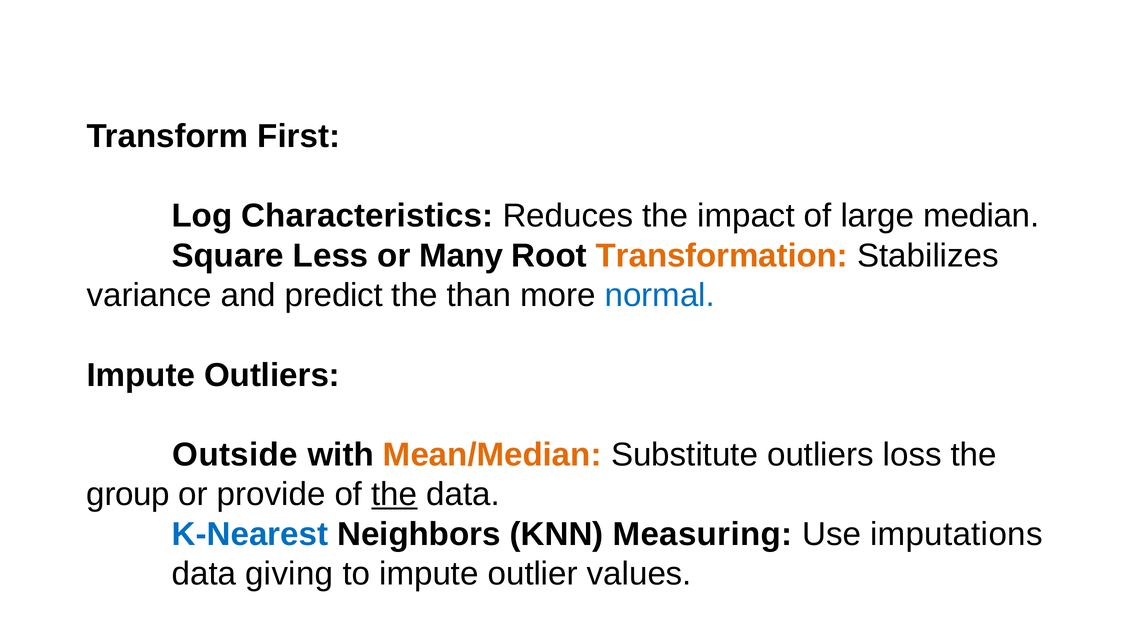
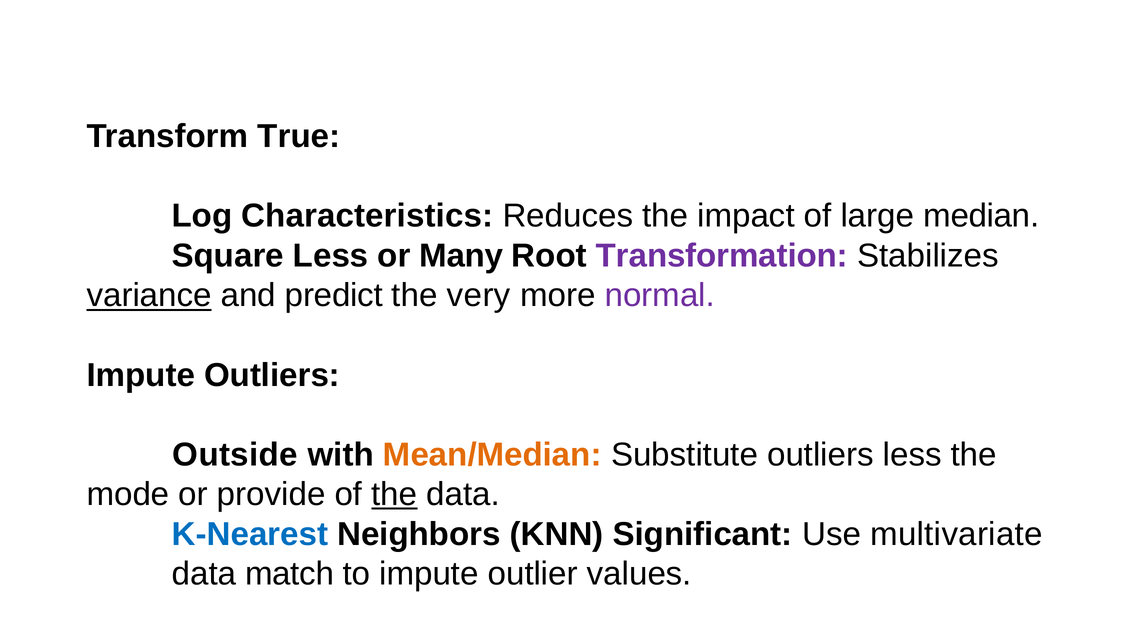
First: First -> True (299, 136)
Transformation colour: orange -> purple (722, 256)
variance underline: none -> present (149, 296)
than: than -> very (479, 296)
normal colour: blue -> purple (660, 296)
outliers loss: loss -> less (912, 455)
group: group -> mode (128, 494)
Measuring: Measuring -> Significant (703, 534)
imputations: imputations -> multivariate (956, 534)
giving: giving -> match (290, 574)
